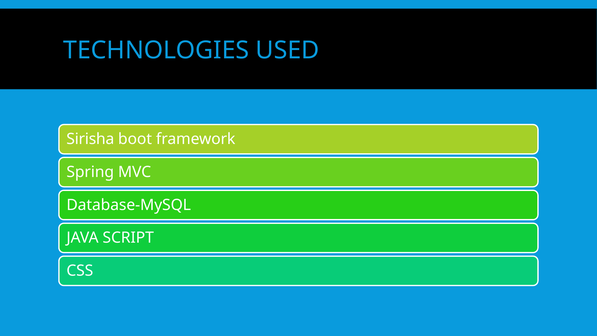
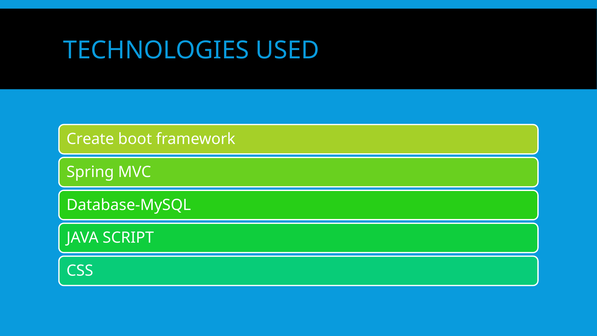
Sirisha: Sirisha -> Create (90, 139)
